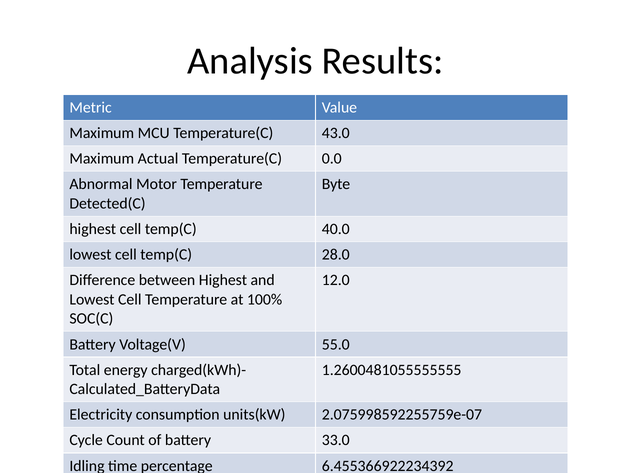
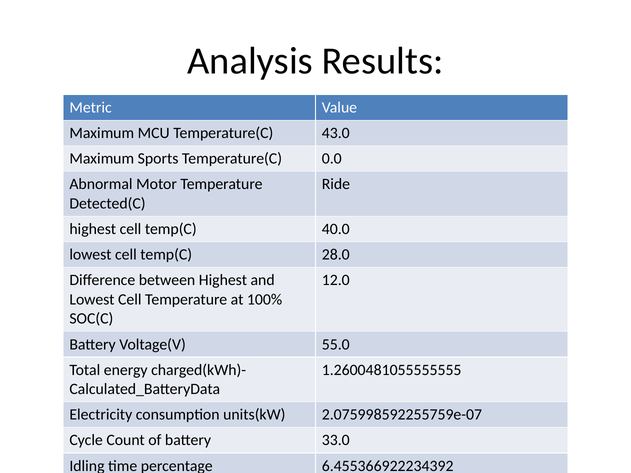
Actual: Actual -> Sports (158, 159)
Byte: Byte -> Ride (336, 184)
